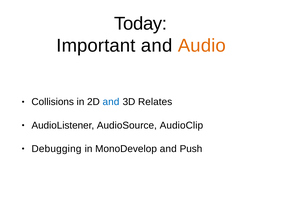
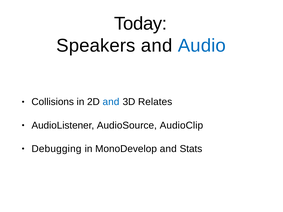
Important: Important -> Speakers (96, 46)
Audio colour: orange -> blue (202, 46)
Push: Push -> Stats (191, 149)
